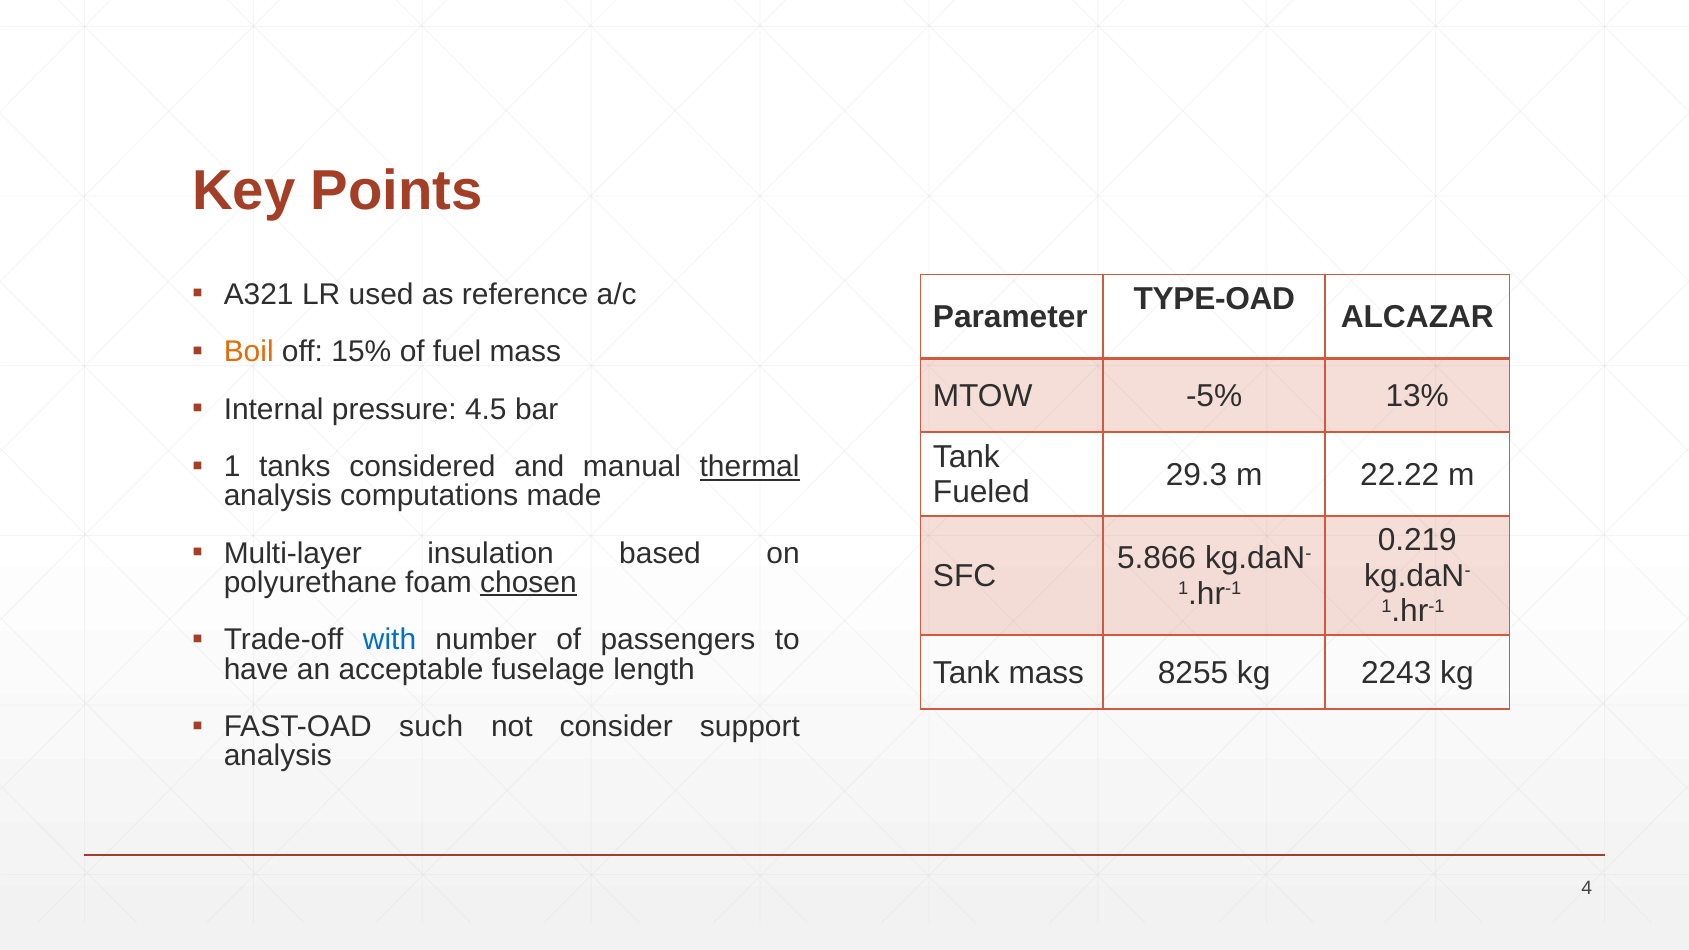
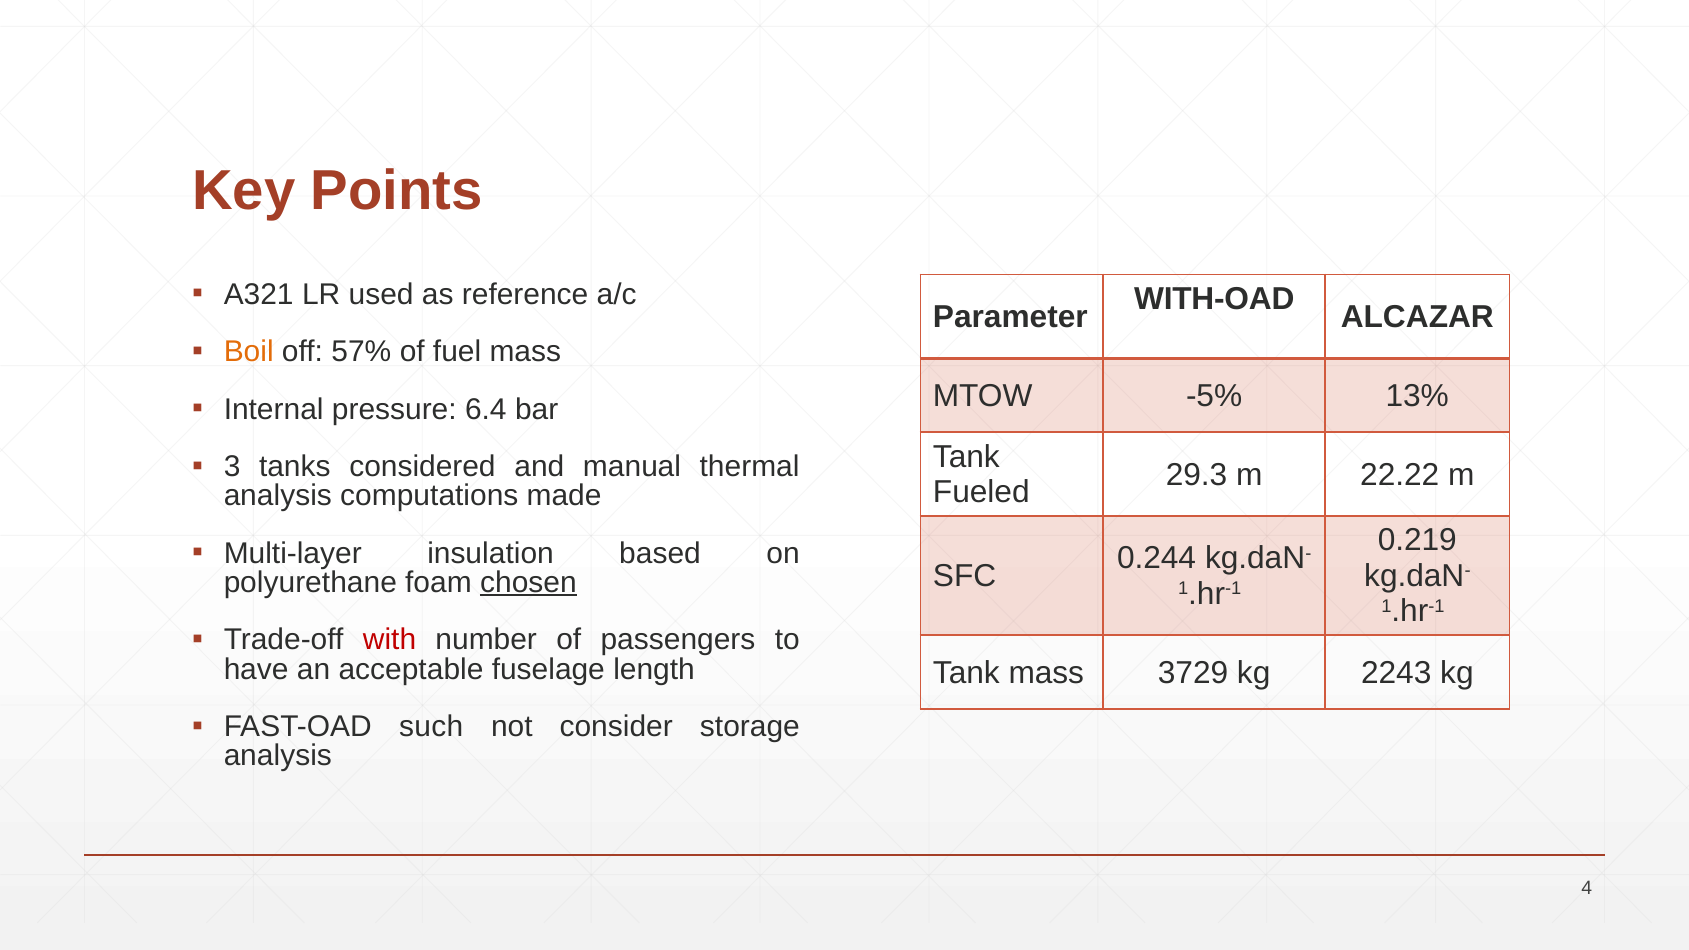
TYPE-OAD: TYPE-OAD -> WITH-OAD (1214, 299)
15%: 15% -> 57% (361, 352)
4.5: 4.5 -> 6.4 (486, 409)
1: 1 -> 3 (232, 467)
thermal underline: present -> none (750, 467)
5.866: 5.866 -> 0.244 (1157, 558)
with colour: blue -> red (390, 640)
8255: 8255 -> 3729 (1193, 673)
support: support -> storage (750, 727)
